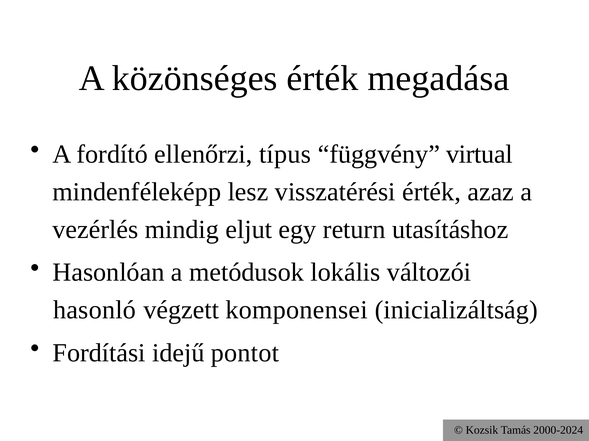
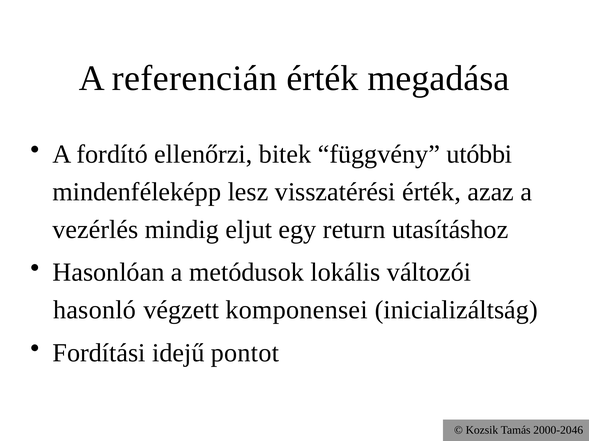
közönséges: közönséges -> referencián (195, 79)
típus: típus -> bitek (285, 154)
virtual: virtual -> utóbbi (479, 154)
2000-2024: 2000-2024 -> 2000-2046 (558, 431)
